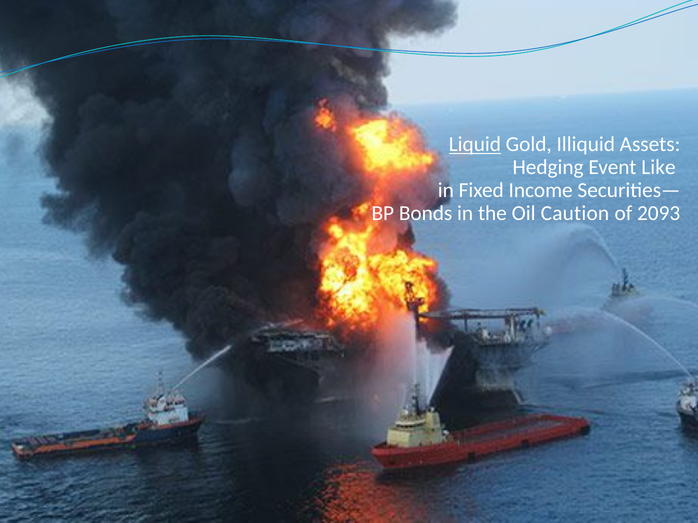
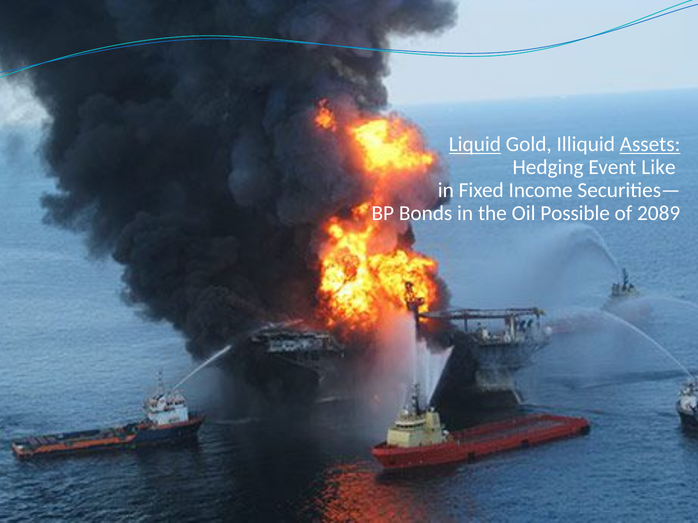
Assets underline: none -> present (650, 144)
Caution: Caution -> Possible (575, 214)
2093: 2093 -> 2089 (659, 214)
